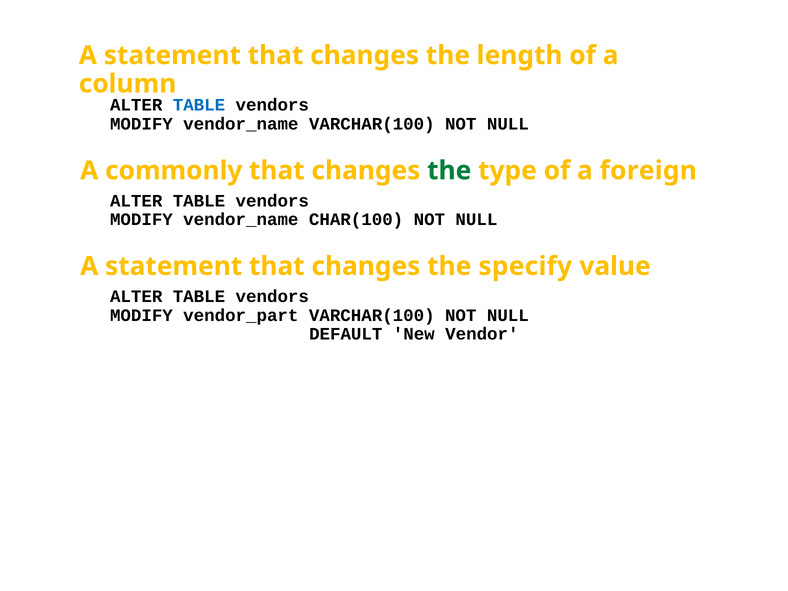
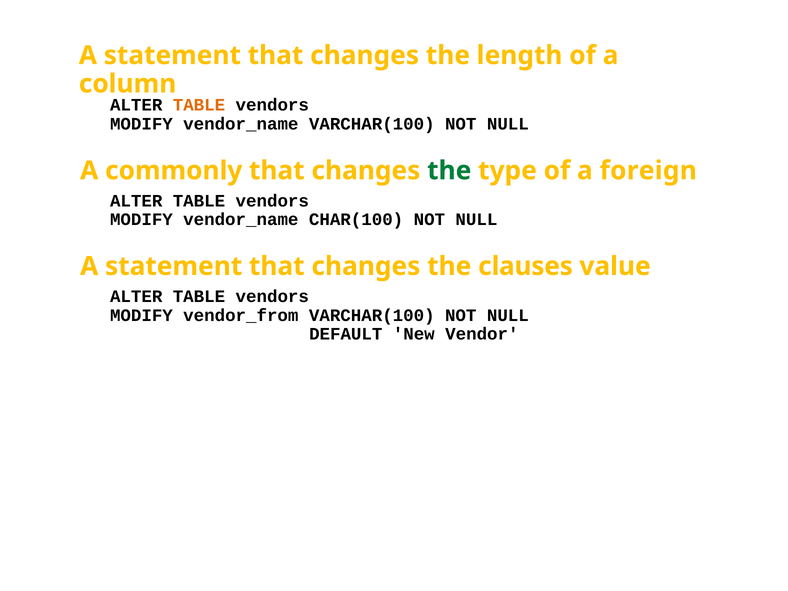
TABLE colour: blue -> orange (199, 105)
specify: specify -> clauses (525, 266)
vendor_part: vendor_part -> vendor_from (241, 315)
